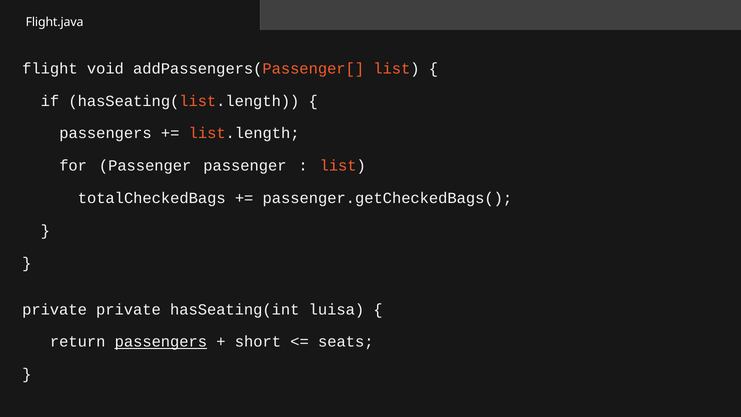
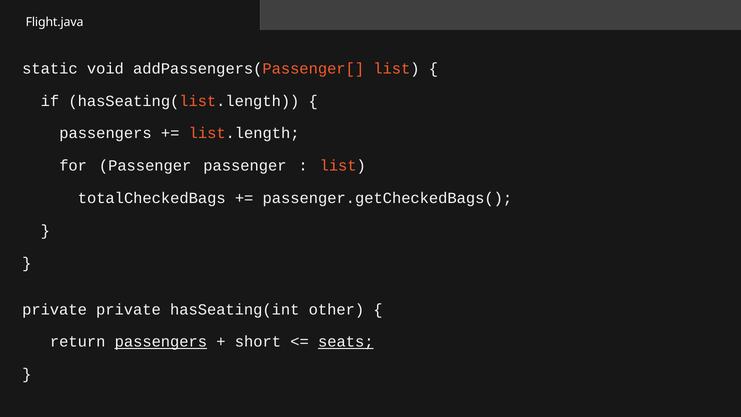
flight: flight -> static (50, 68)
luisa: luisa -> other (336, 309)
seats underline: none -> present (346, 342)
